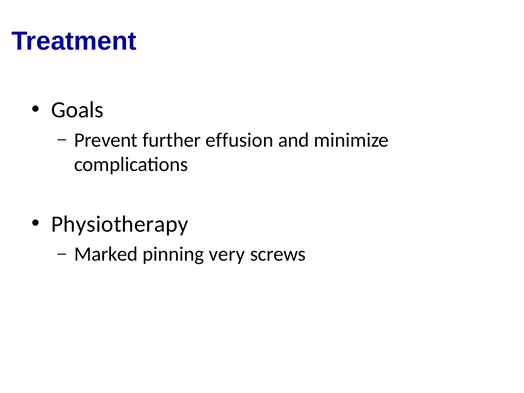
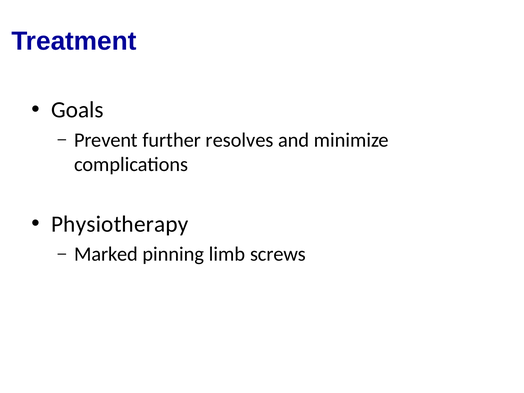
effusion: effusion -> resolves (240, 140)
very: very -> limb (227, 254)
